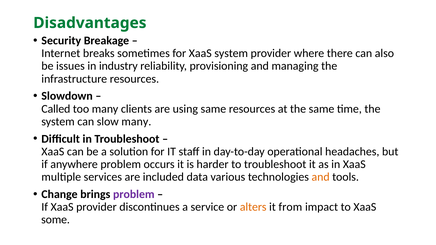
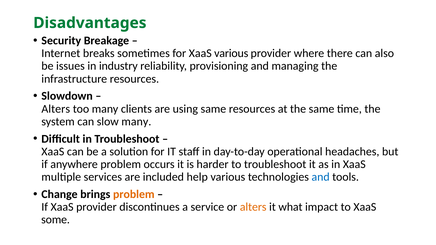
XaaS system: system -> various (231, 53)
Called: Called -> Alters (56, 109)
data: data -> help (197, 177)
and colour: orange -> blue (321, 177)
problem colour: purple -> orange (134, 194)
from: from -> what (290, 207)
